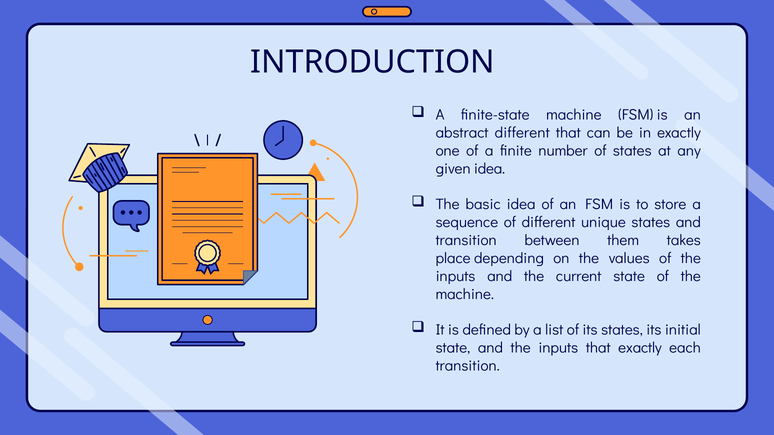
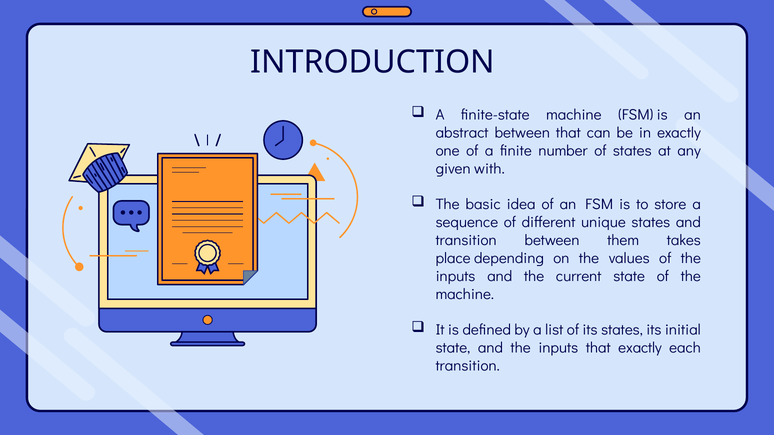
abstract different: different -> between (522, 133)
given idea: idea -> with (489, 169)
